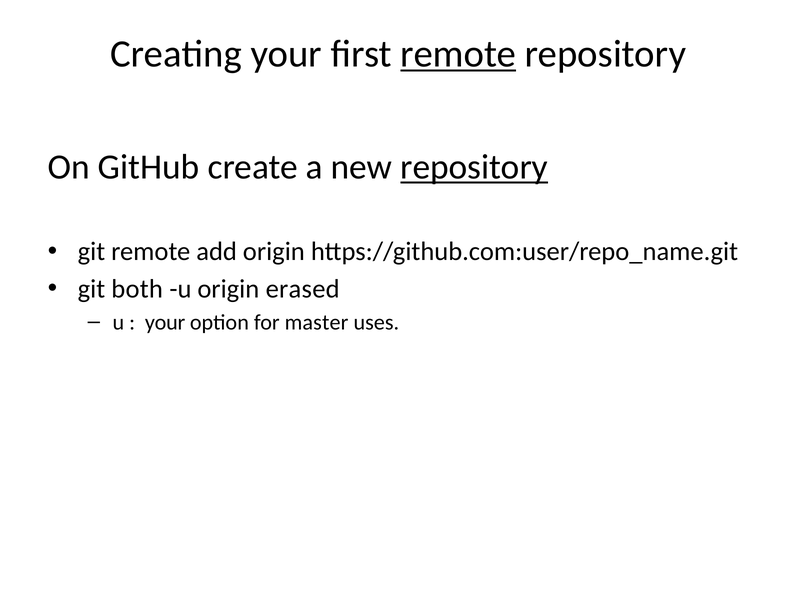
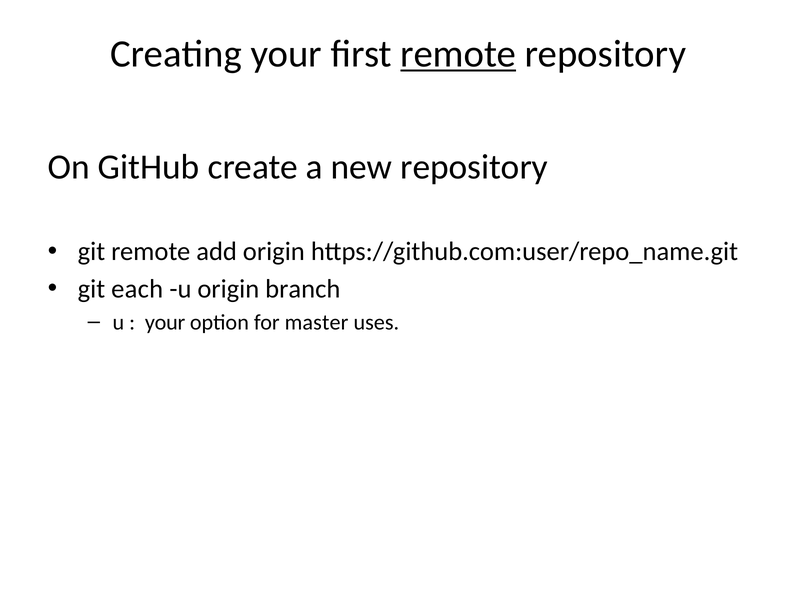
repository underline: present -> none (474, 167)
both: both -> each (137, 289)
erased: erased -> branch (303, 289)
